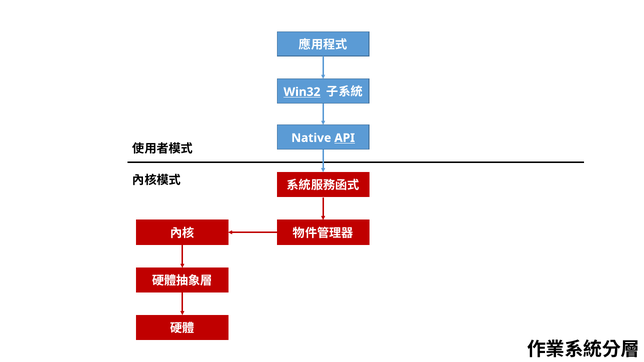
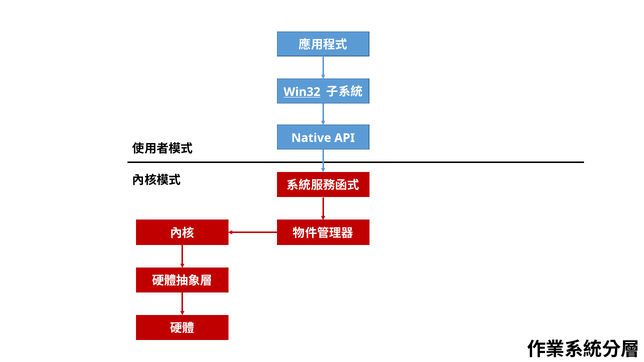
API underline: present -> none (345, 138)
